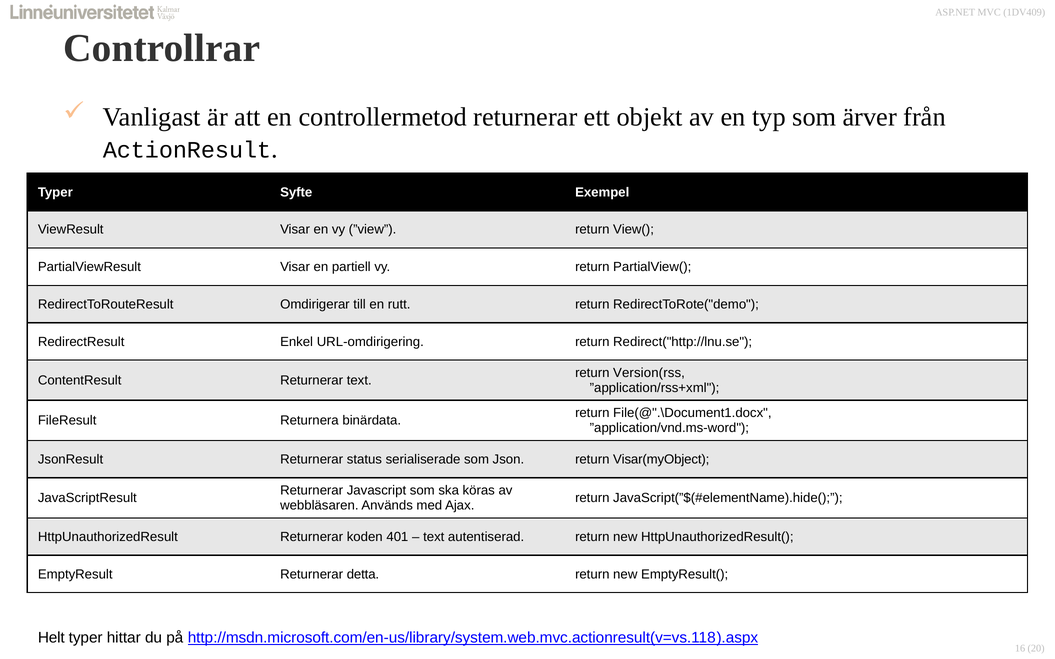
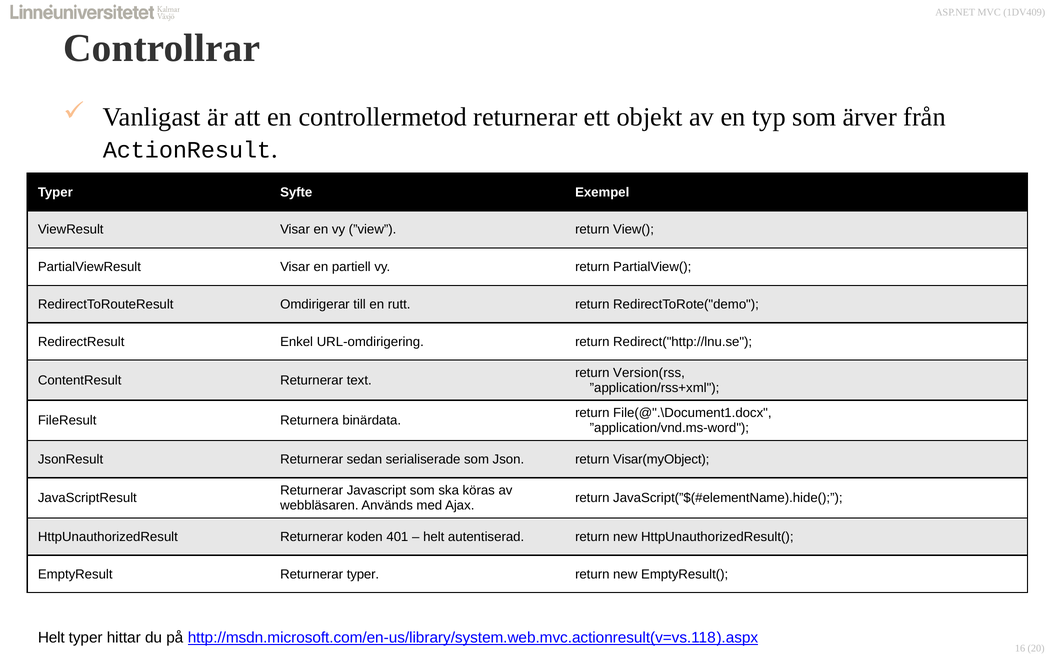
status: status -> sedan (364, 460)
text: text -> helt (434, 537)
Returnerar detta: detta -> typer (363, 574)
